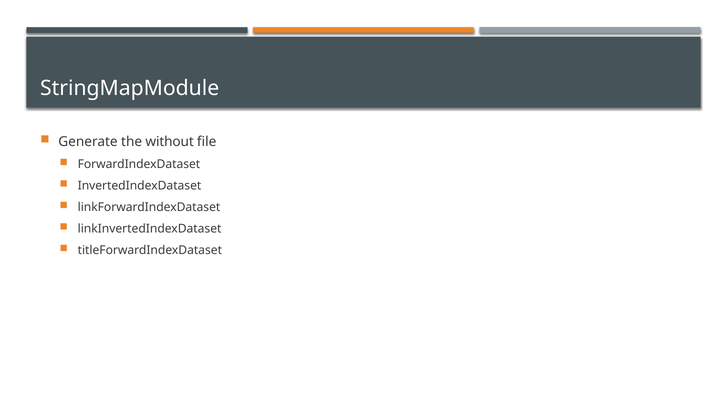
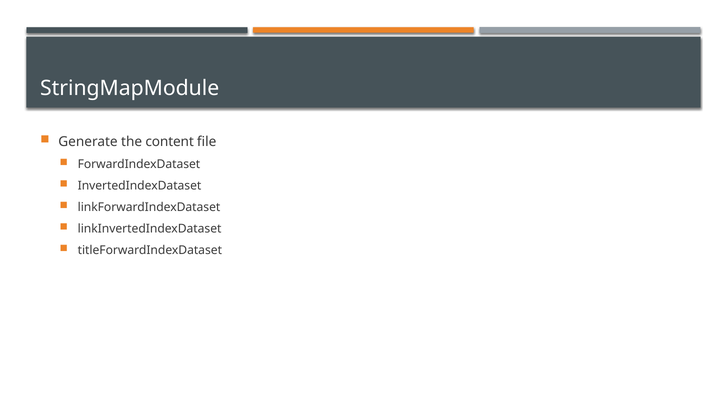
without: without -> content (170, 142)
